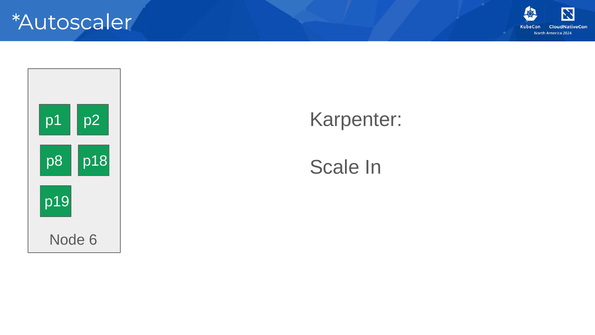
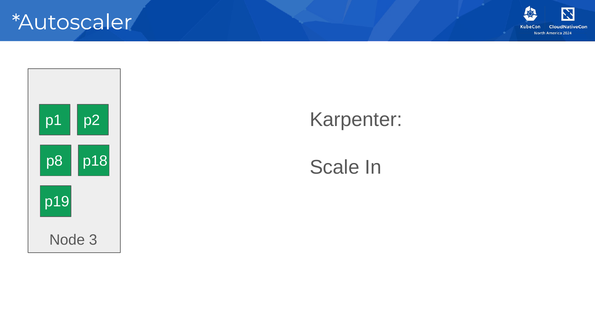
6: 6 -> 3 (93, 240)
